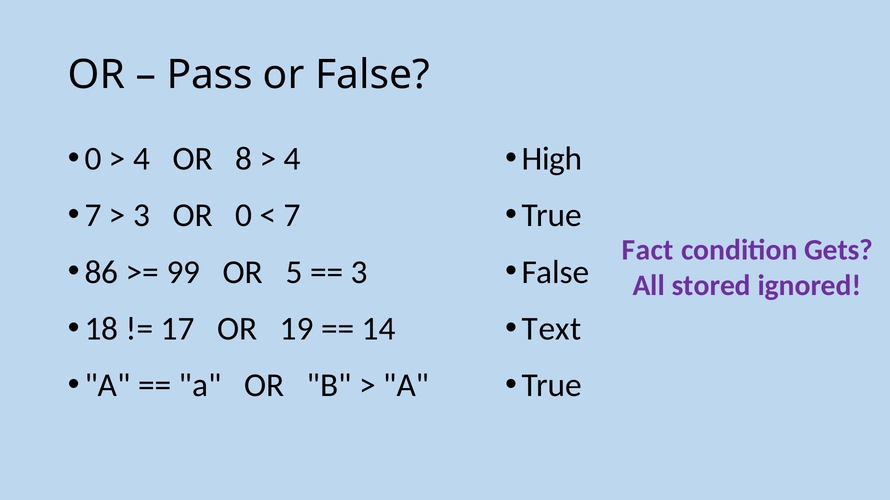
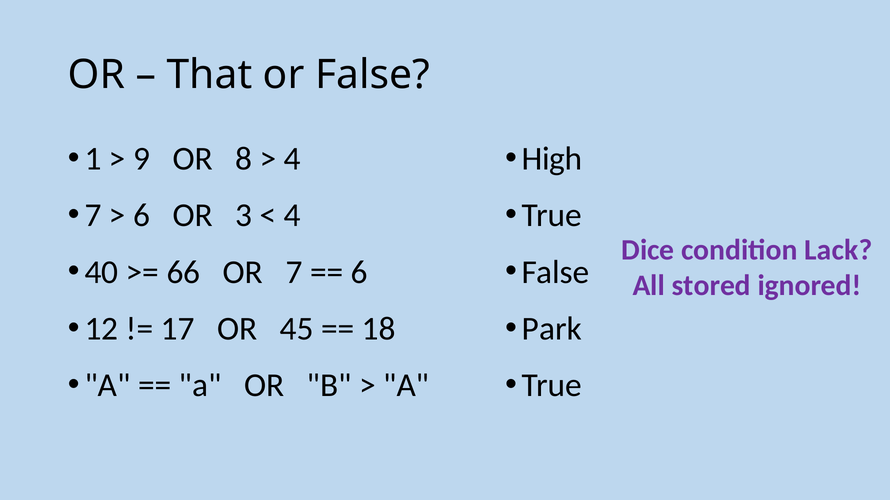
Pass: Pass -> That (209, 75)
0: 0 -> 1 (93, 159)
4: 4 -> 9 (142, 159)
3: 3 -> 6 (142, 216)
OR 0: 0 -> 3 (244, 216)
7: 7 -> 4 (292, 216)
Fact: Fact -> Dice (648, 250)
Gets: Gets -> Lack (838, 250)
86: 86 -> 40 (101, 272)
99: 99 -> 66 (183, 272)
OR 5: 5 -> 7 (294, 272)
3: 3 -> 6 (359, 272)
18: 18 -> 12 (101, 329)
19: 19 -> 45 (297, 329)
14: 14 -> 18 (379, 329)
Text: Text -> Park (552, 329)
